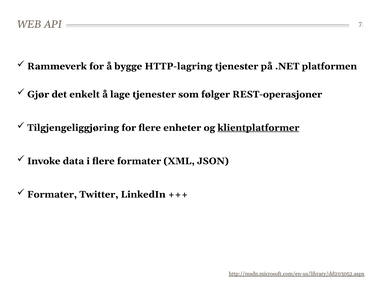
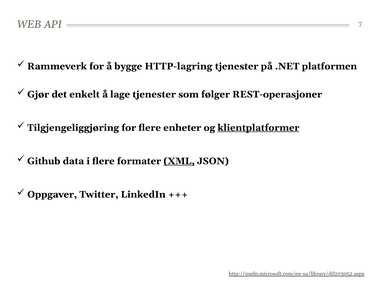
Invoke: Invoke -> Github (44, 161)
XML underline: none -> present (179, 161)
Formater: Formater -> Oppgaver (52, 194)
